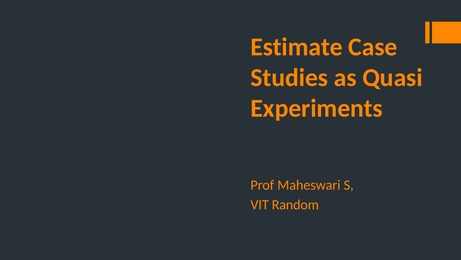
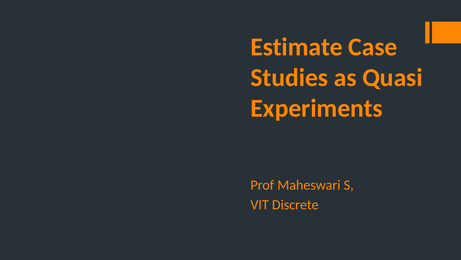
Random: Random -> Discrete (295, 204)
